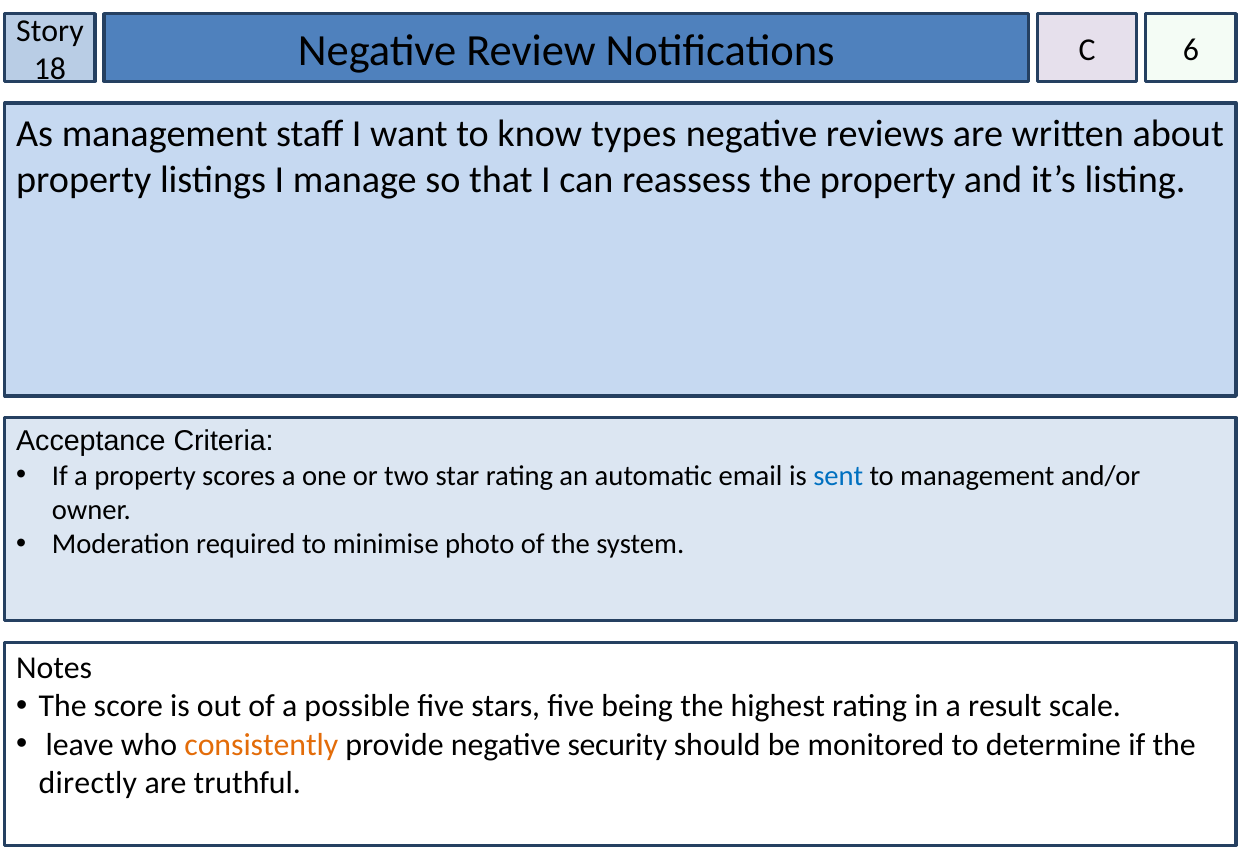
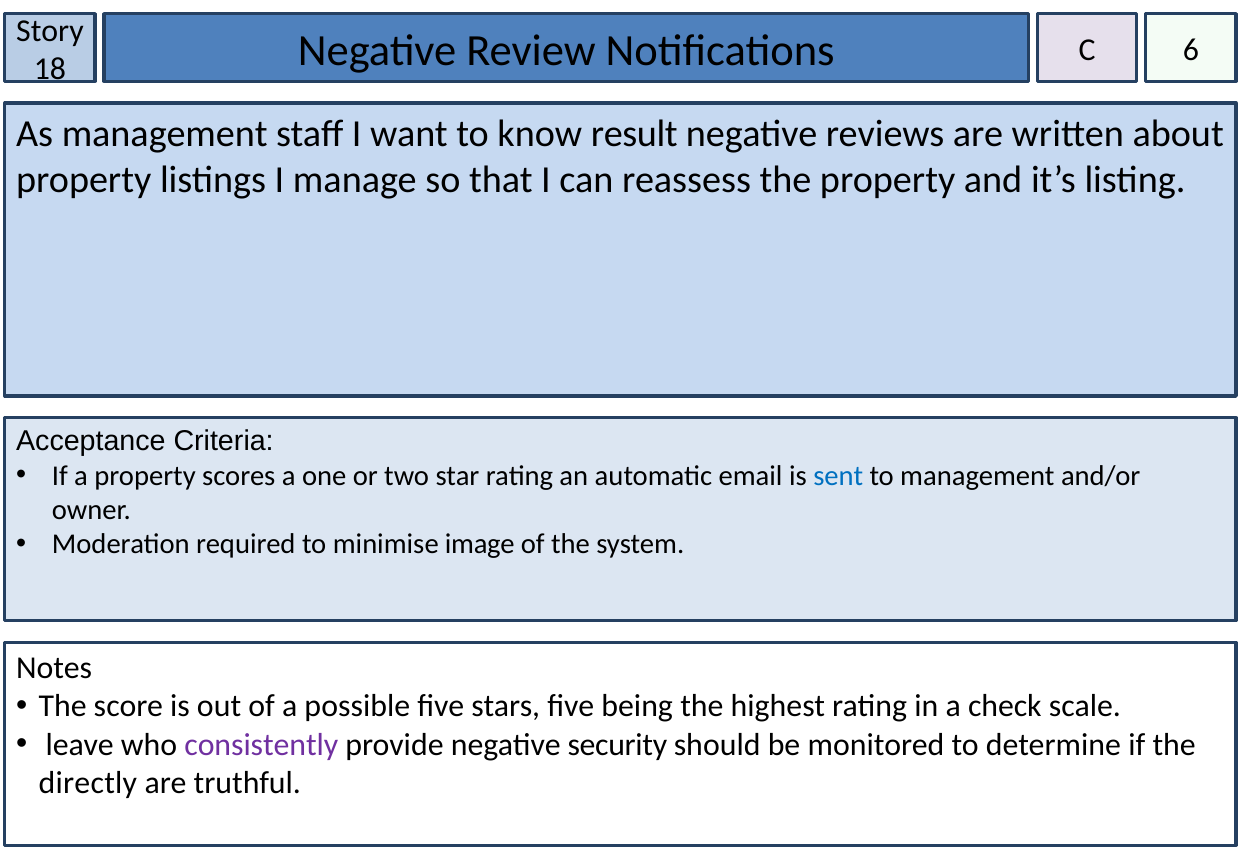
types: types -> result (634, 134)
photo: photo -> image (480, 545)
result: result -> check (1005, 706)
consistently colour: orange -> purple (261, 745)
